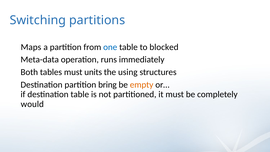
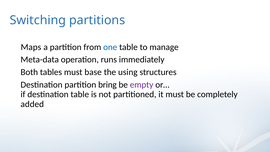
blocked: blocked -> manage (164, 47)
units: units -> base (93, 72)
empty colour: orange -> purple (142, 85)
would: would -> added (32, 104)
